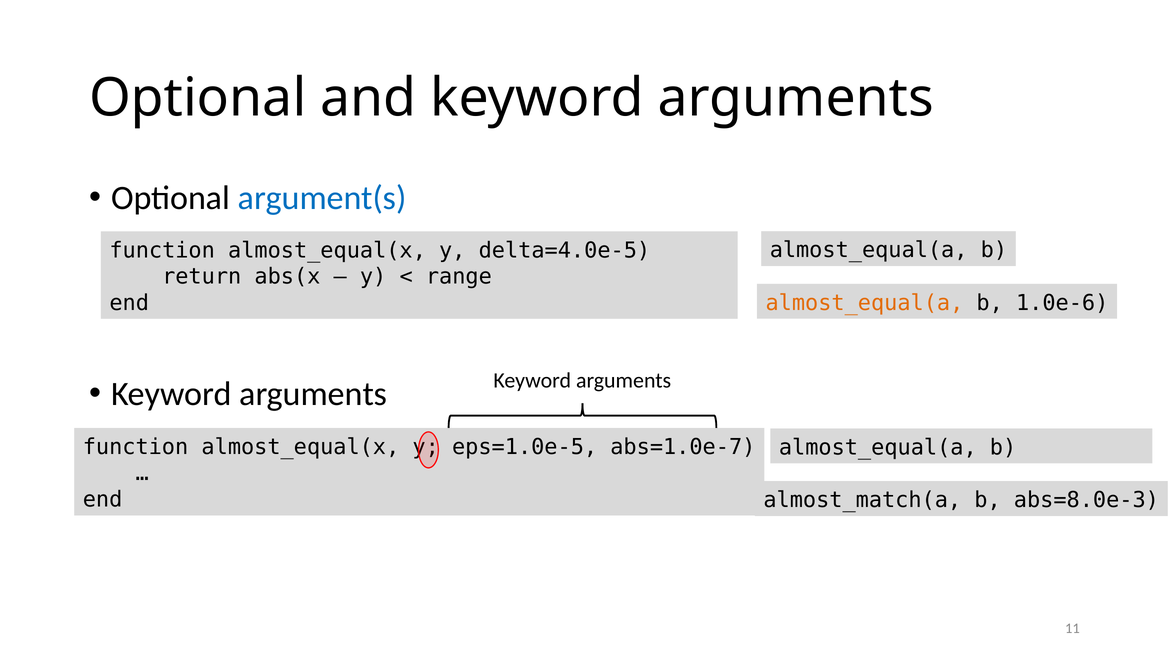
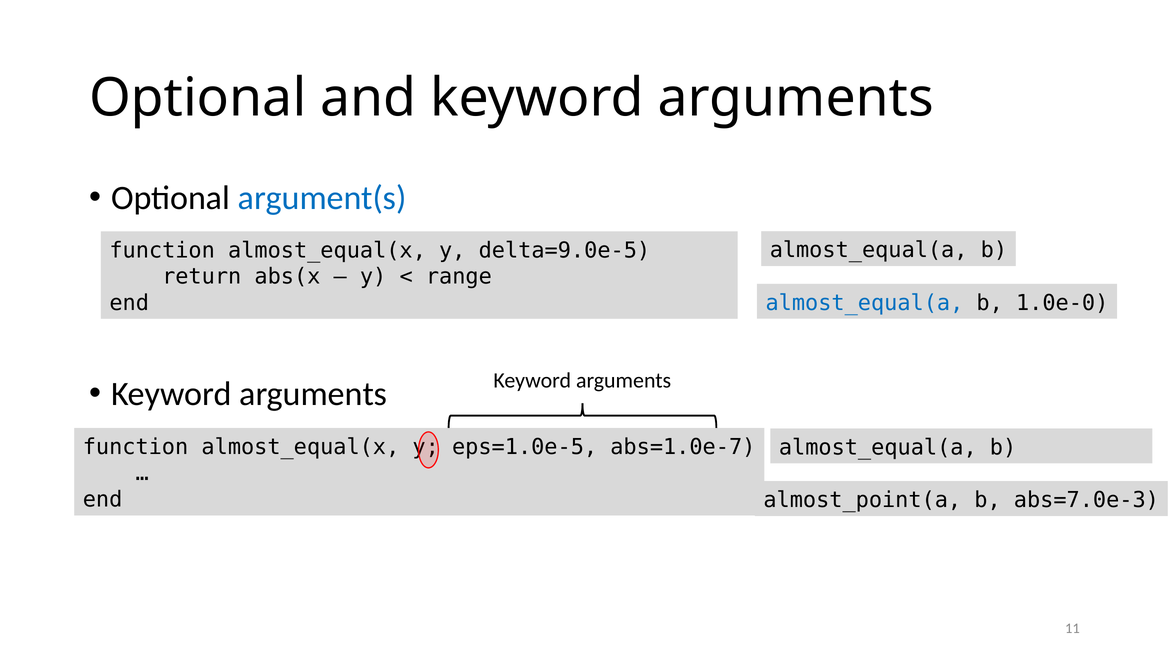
delta=4.0e-5: delta=4.0e-5 -> delta=9.0e-5 (564, 250)
almost_equal(a colour: orange -> blue (864, 303)
1.0e-6: 1.0e-6 -> 1.0e-0 (1062, 303)
almost_match(a: almost_match(a -> almost_point(a (862, 500)
abs=8.0e-3: abs=8.0e-3 -> abs=7.0e-3 (1086, 500)
